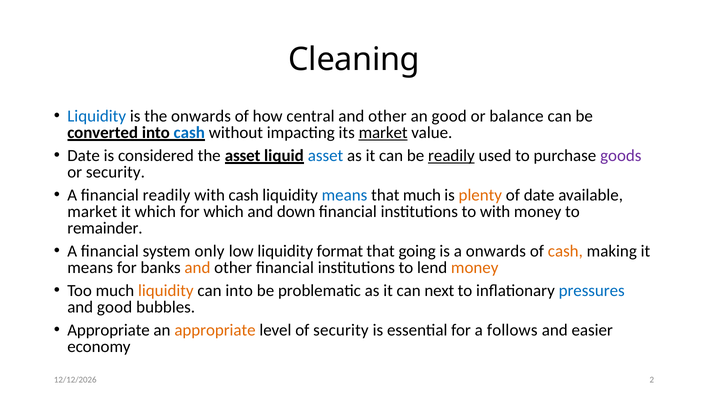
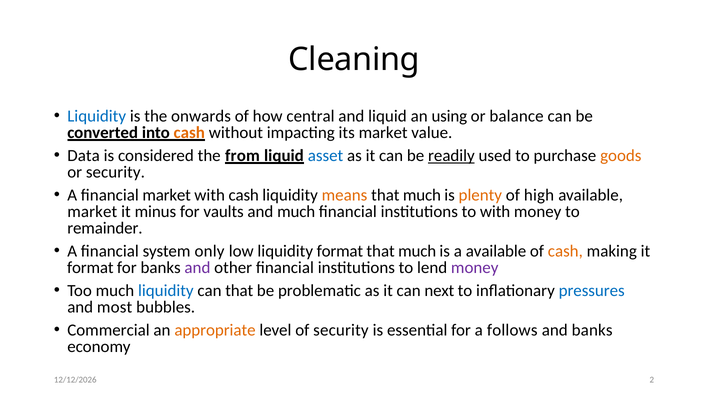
other: other -> liquid (387, 116)
an good: good -> using (449, 116)
cash colour: blue -> orange (189, 133)
market underline: present -> none (383, 133)
Date: Date -> Data (84, 156)
the asset: asset -> from (242, 156)
goods colour: purple -> orange (621, 156)
financial readily: readily -> market (167, 195)
means colour: blue -> orange (345, 195)
of date: date -> high (539, 195)
it which: which -> minus (155, 212)
for which: which -> vaults (224, 212)
and down: down -> much (296, 212)
going: going -> much (417, 251)
a onwards: onwards -> available (496, 251)
means: means -> format (90, 268)
and colour: orange -> purple (197, 268)
money colour: orange -> purple (475, 268)
liquidity colour: orange -> blue (166, 291)
can into: into -> that (239, 291)
and good: good -> most (115, 308)
Appropriate: Appropriate -> Commercial (108, 331)
and easier: easier -> banks (592, 331)
